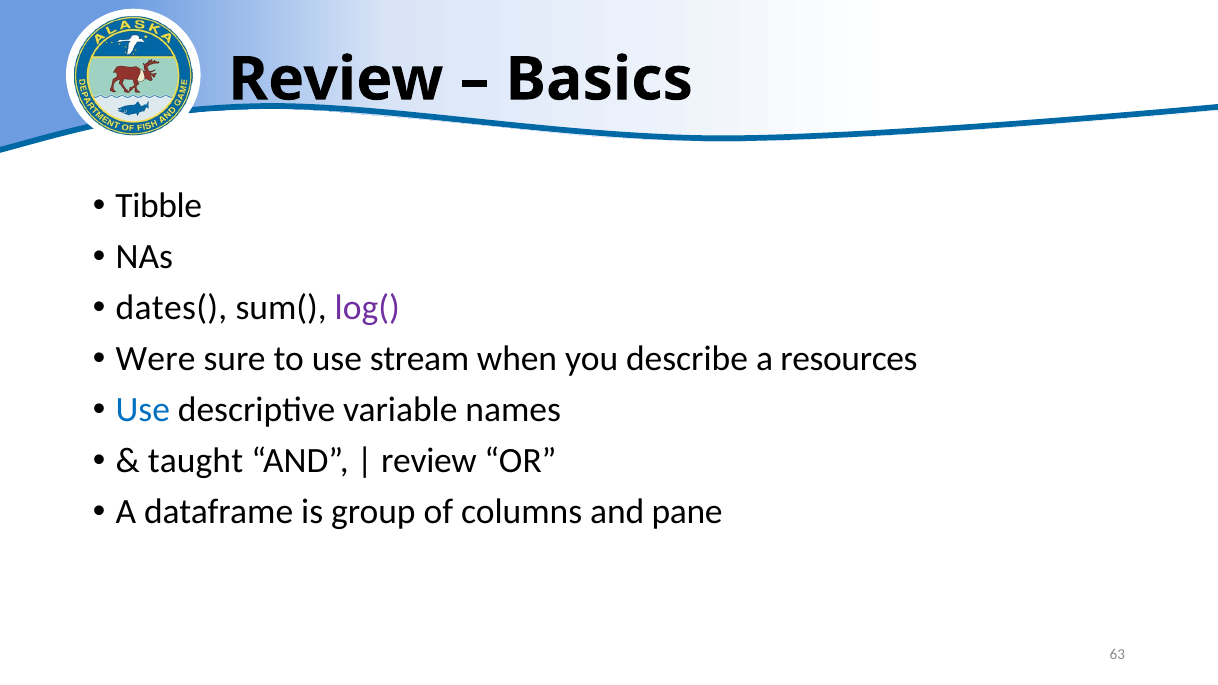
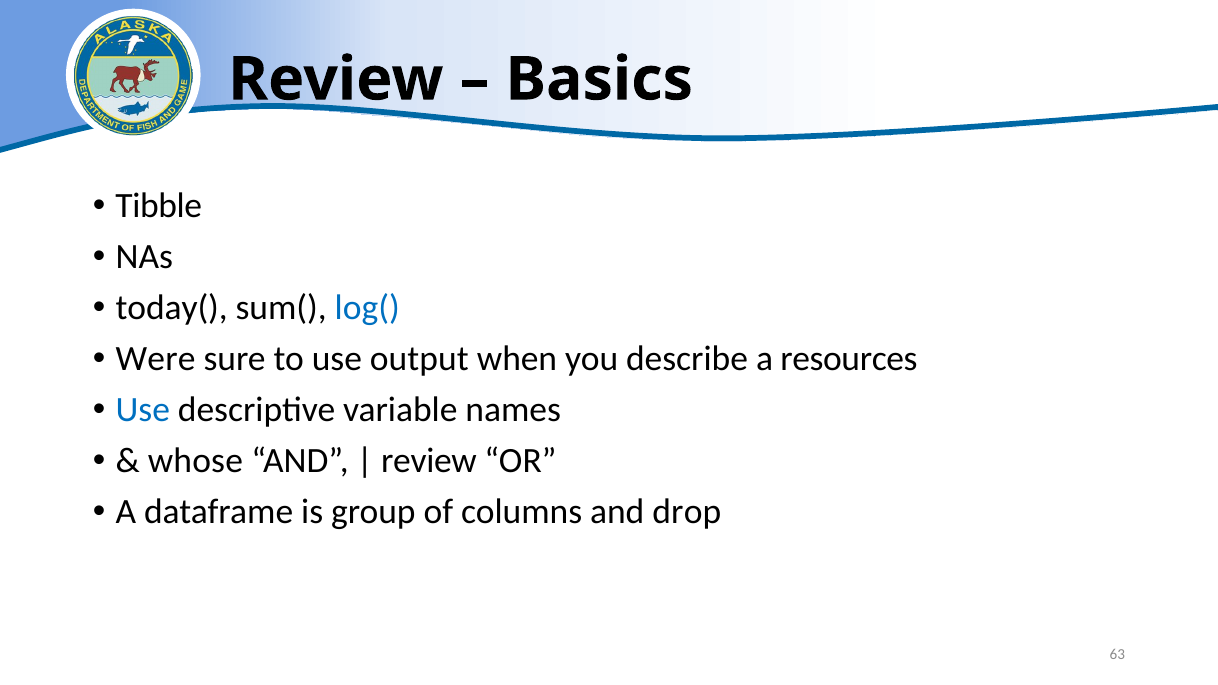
dates(: dates( -> today( (172, 308)
log( colour: purple -> blue (367, 308)
stream: stream -> output (419, 359)
taught: taught -> whose (195, 461)
pane: pane -> drop (687, 512)
